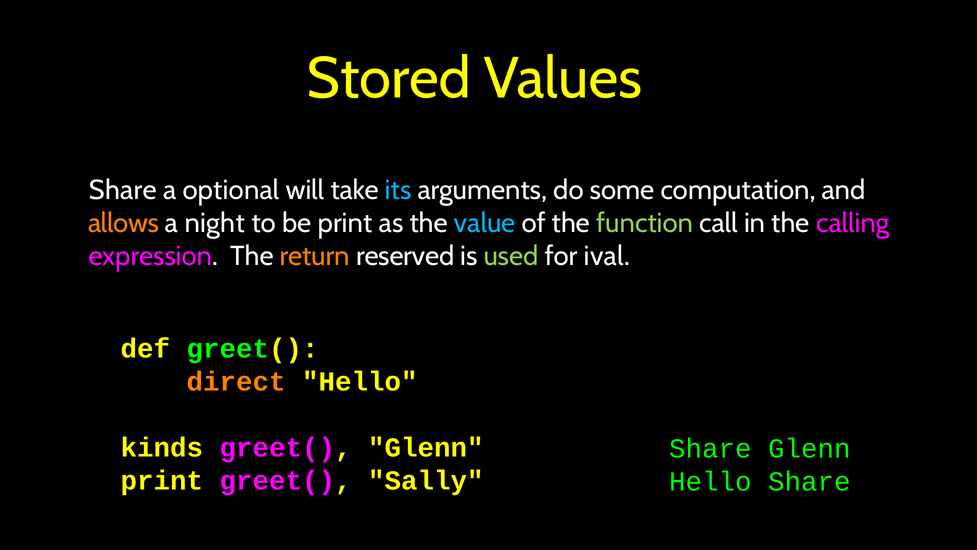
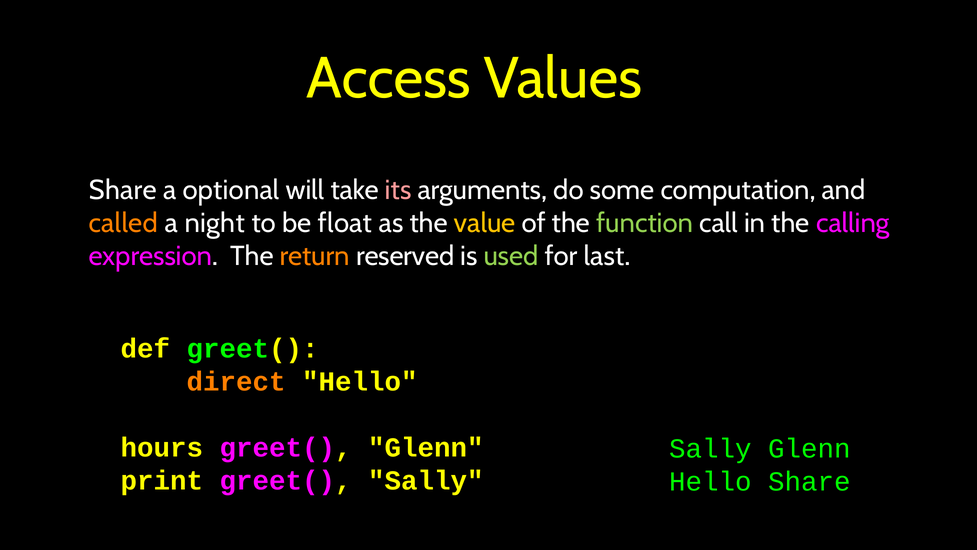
Stored: Stored -> Access (389, 78)
its colour: light blue -> pink (398, 190)
allows: allows -> called (123, 223)
be print: print -> float (345, 223)
value colour: light blue -> yellow (485, 223)
ival: ival -> last (607, 256)
kinds: kinds -> hours (162, 447)
Share: Share -> Sally (711, 448)
